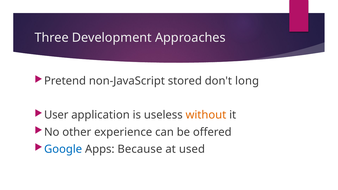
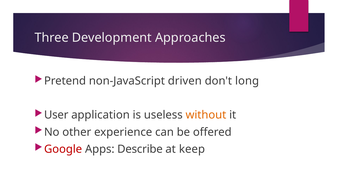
stored: stored -> driven (185, 81)
Google colour: blue -> red (63, 149)
Because: Because -> Describe (140, 149)
used: used -> keep (192, 149)
